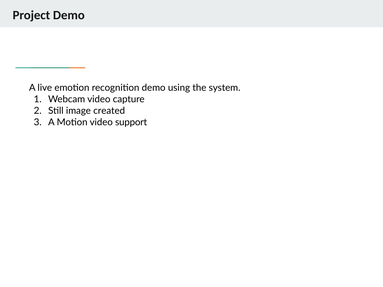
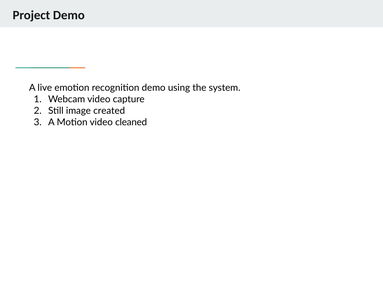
support: support -> cleaned (131, 122)
